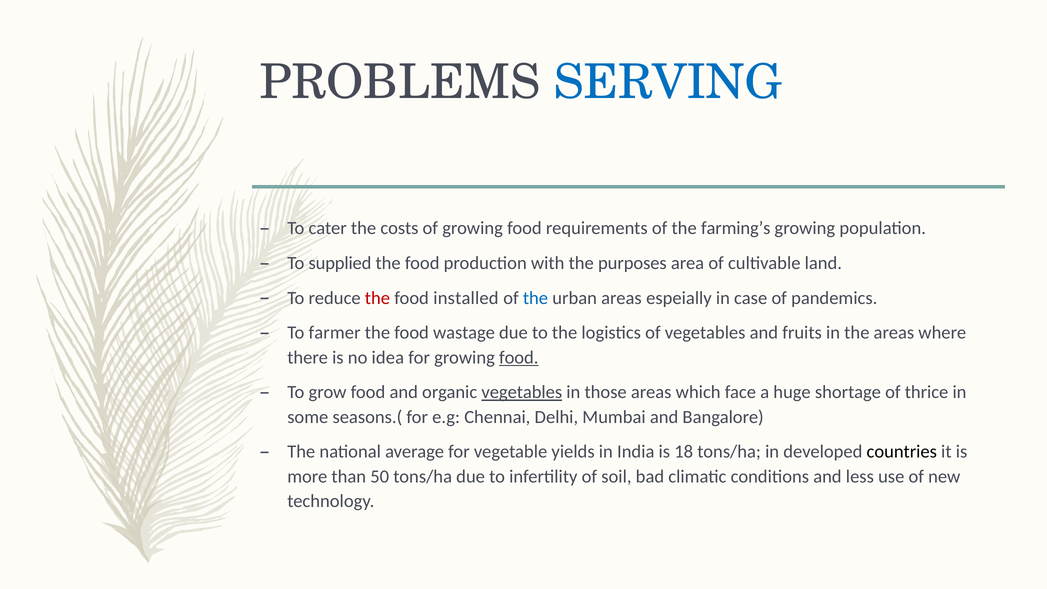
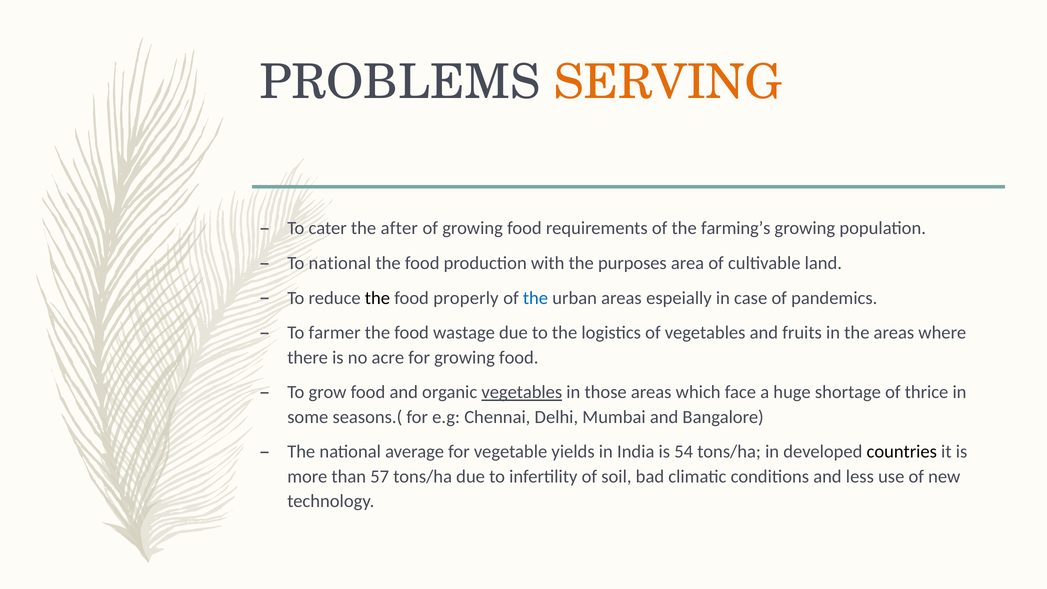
SERVING colour: blue -> orange (668, 83)
costs: costs -> after (399, 228)
To supplied: supplied -> national (340, 263)
the colour: red -> black (377, 298)
installed: installed -> properly (466, 298)
idea: idea -> acre (388, 357)
food underline: present -> none (519, 357)
18: 18 -> 54 (684, 452)
50: 50 -> 57 (380, 476)
